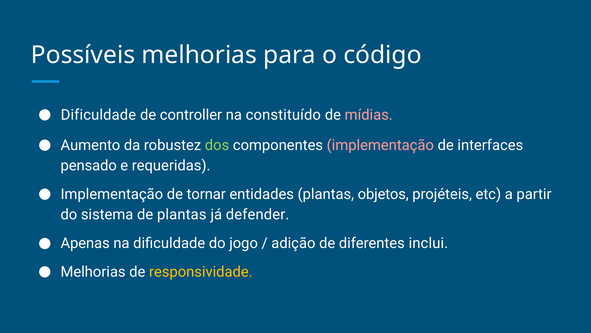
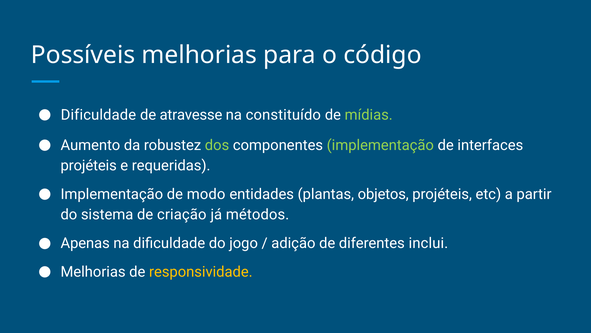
controller: controller -> atravesse (191, 115)
mídias colour: pink -> light green (369, 115)
implementação colour: pink -> light green (380, 145)
pensado: pensado -> projéteis (89, 165)
tornar: tornar -> modo (206, 194)
de plantas: plantas -> criação (182, 214)
defender: defender -> métodos (258, 214)
